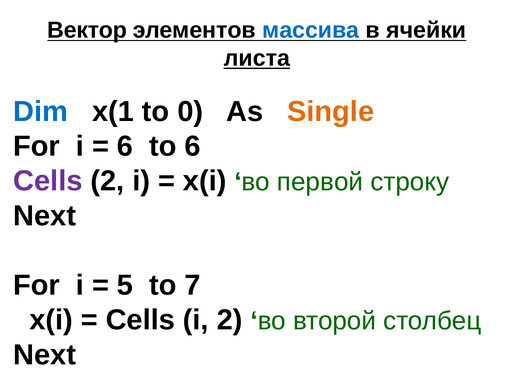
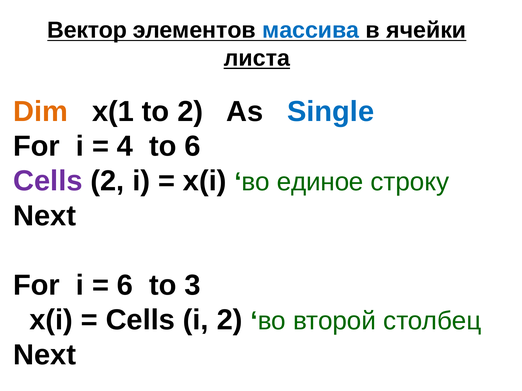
Dim colour: blue -> orange (41, 112)
to 0: 0 -> 2 (190, 112)
Single colour: orange -> blue (331, 112)
6: 6 -> 4 (125, 146)
первой: первой -> единое (320, 182)
5: 5 -> 6 (125, 286)
7: 7 -> 3 (193, 286)
